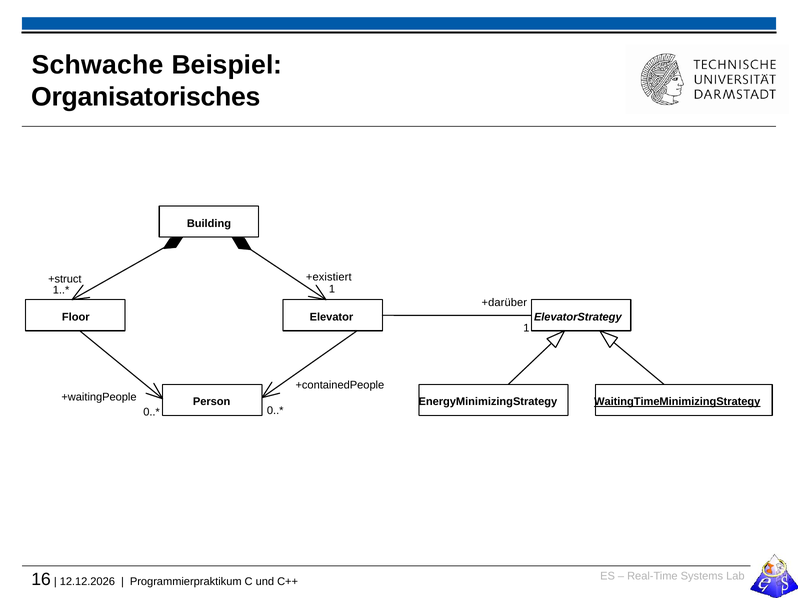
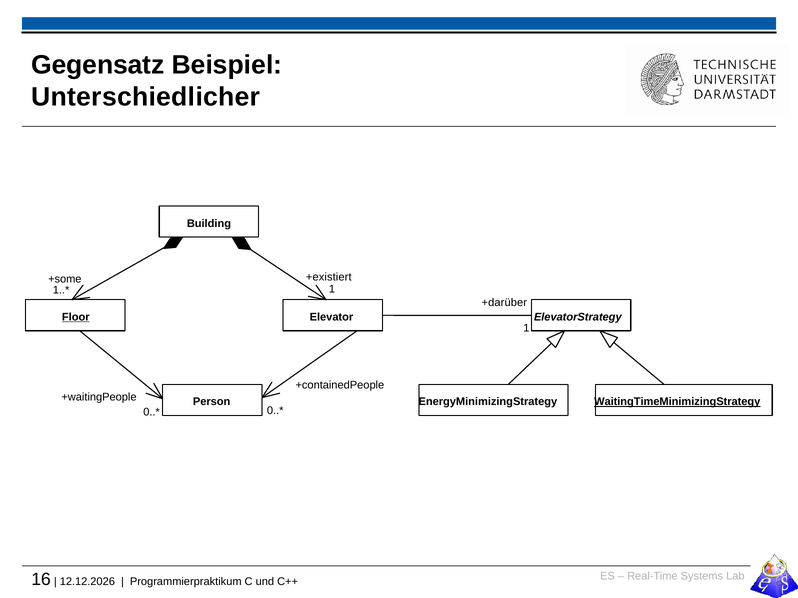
Schwache: Schwache -> Gegensatz (98, 65)
Organisatorisches: Organisatorisches -> Unterschiedlicher (146, 97)
+struct: +struct -> +some (65, 280)
Floor underline: none -> present (76, 317)
